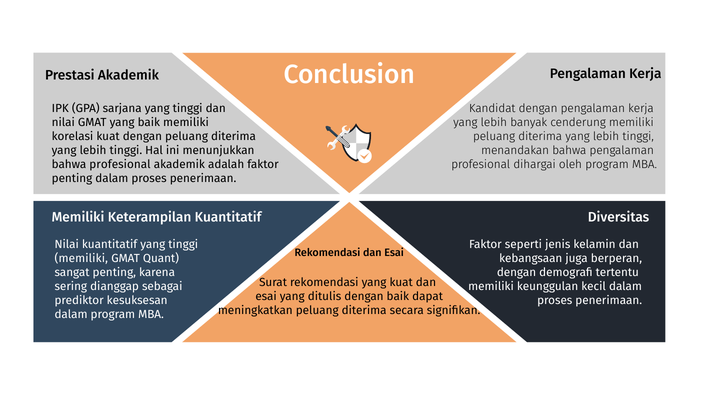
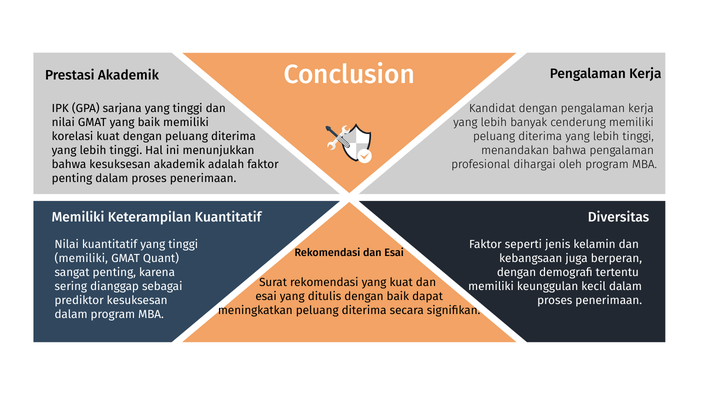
bahwa profesional: profesional -> kesuksesan (120, 165)
